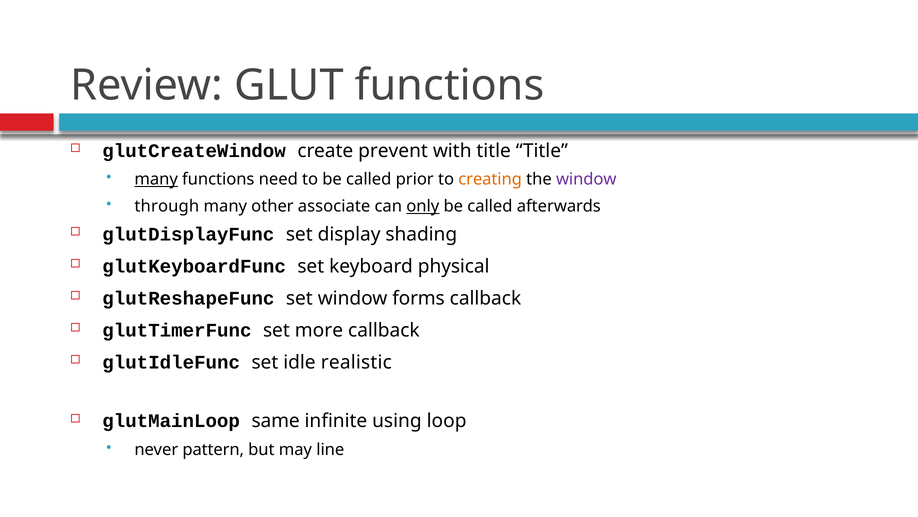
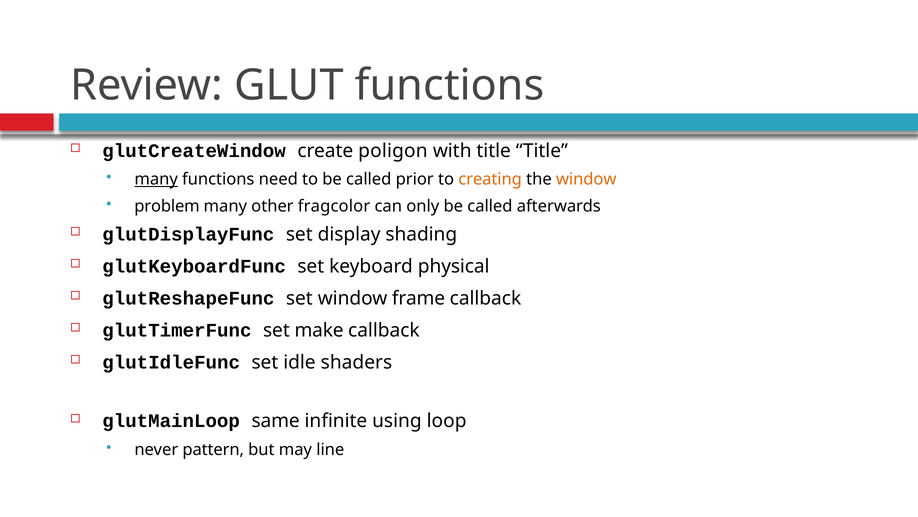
prevent: prevent -> poligon (393, 151)
window colour: purple -> orange (586, 179)
through: through -> problem (167, 206)
associate: associate -> fragcolor (334, 206)
only underline: present -> none (423, 206)
forms: forms -> frame (419, 298)
more: more -> make (319, 330)
realistic: realistic -> shaders (356, 362)
